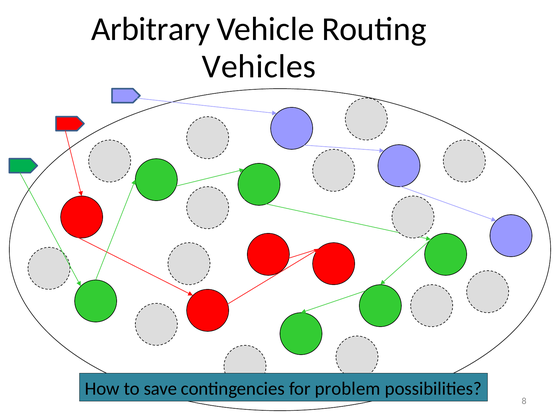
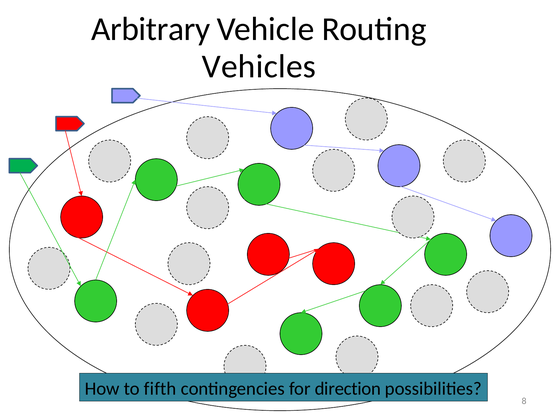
save: save -> fifth (160, 389)
problem: problem -> direction (348, 389)
